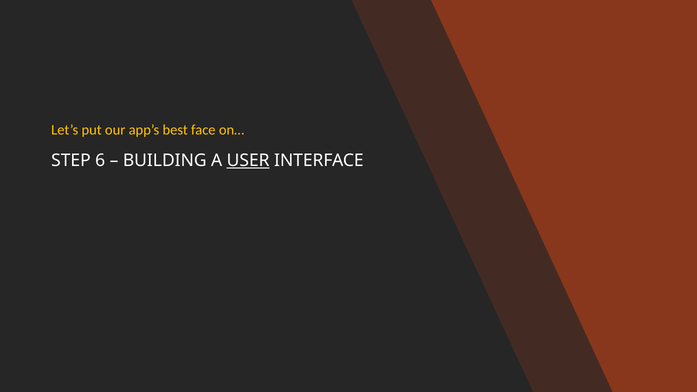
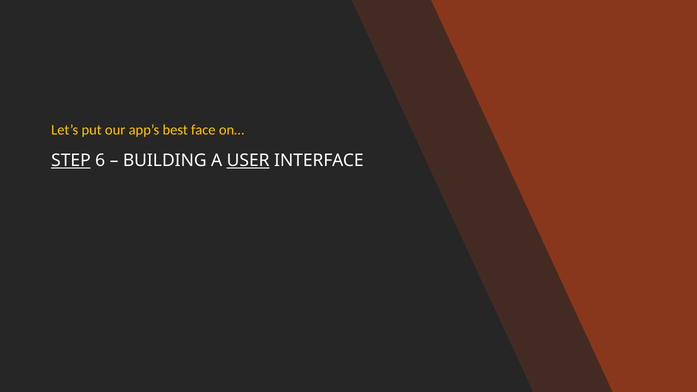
STEP underline: none -> present (71, 161)
